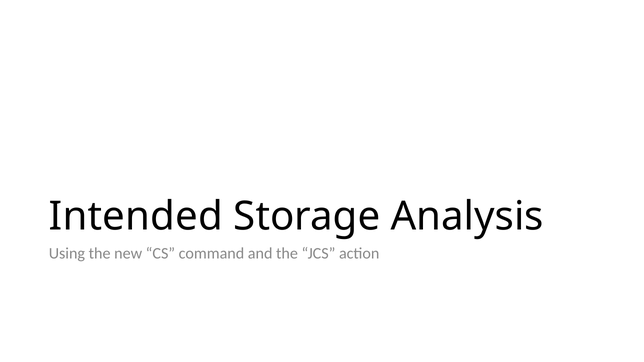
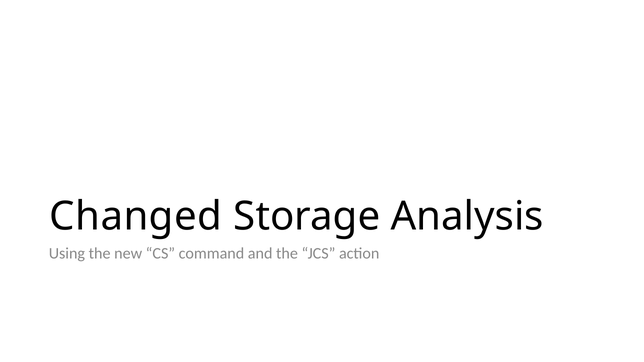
Intended: Intended -> Changed (136, 217)
